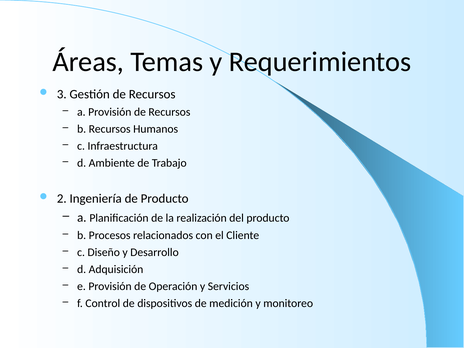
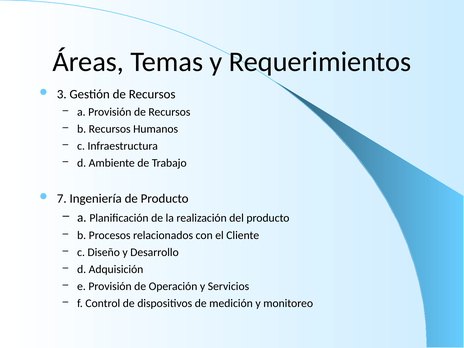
2: 2 -> 7 (62, 198)
